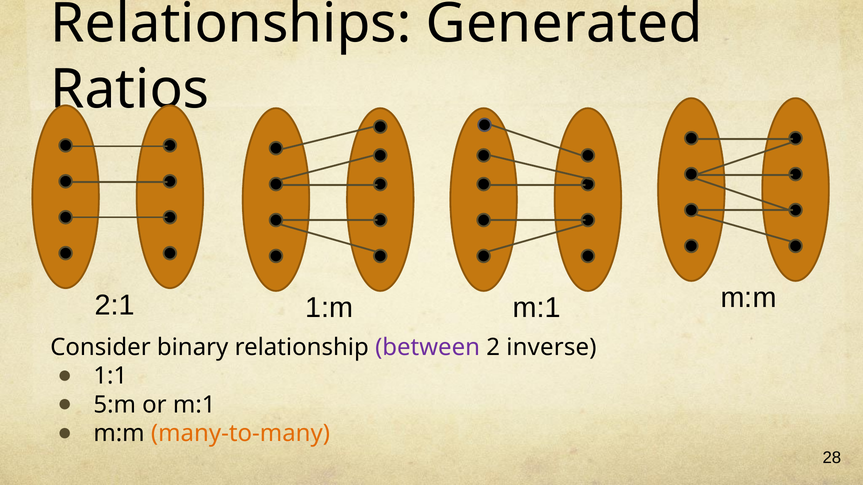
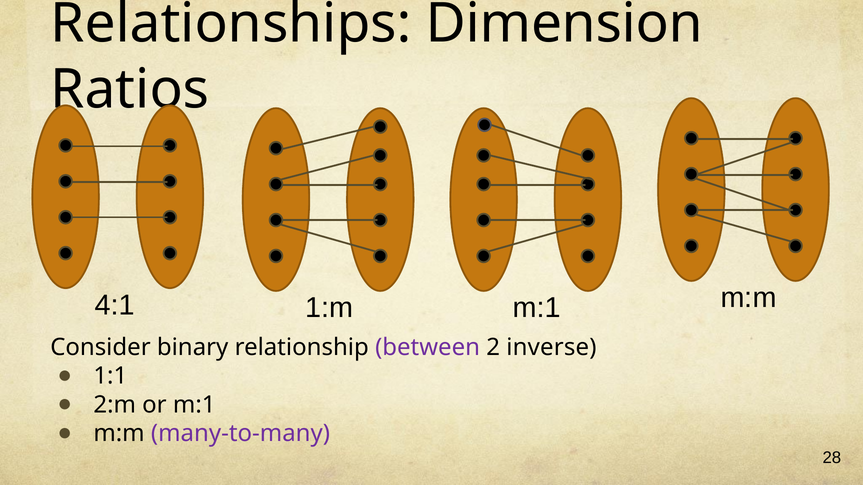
Generated: Generated -> Dimension (564, 23)
2:1: 2:1 -> 4:1 (115, 305)
5:m: 5:m -> 2:m (115, 405)
many-to-many colour: orange -> purple (240, 434)
